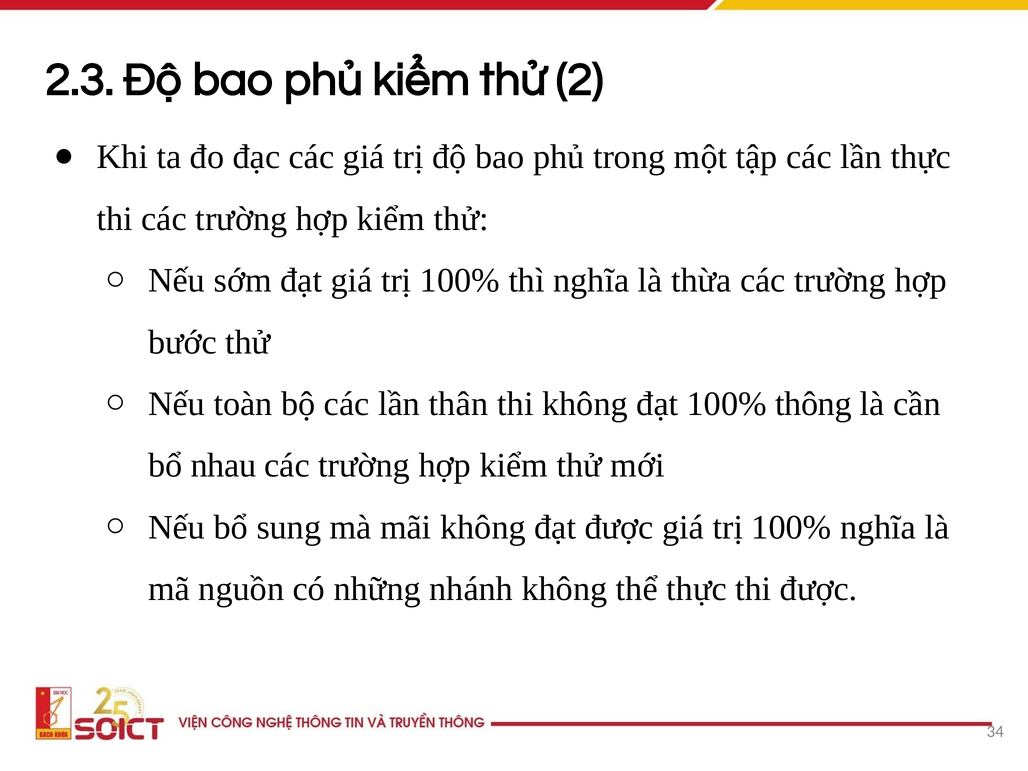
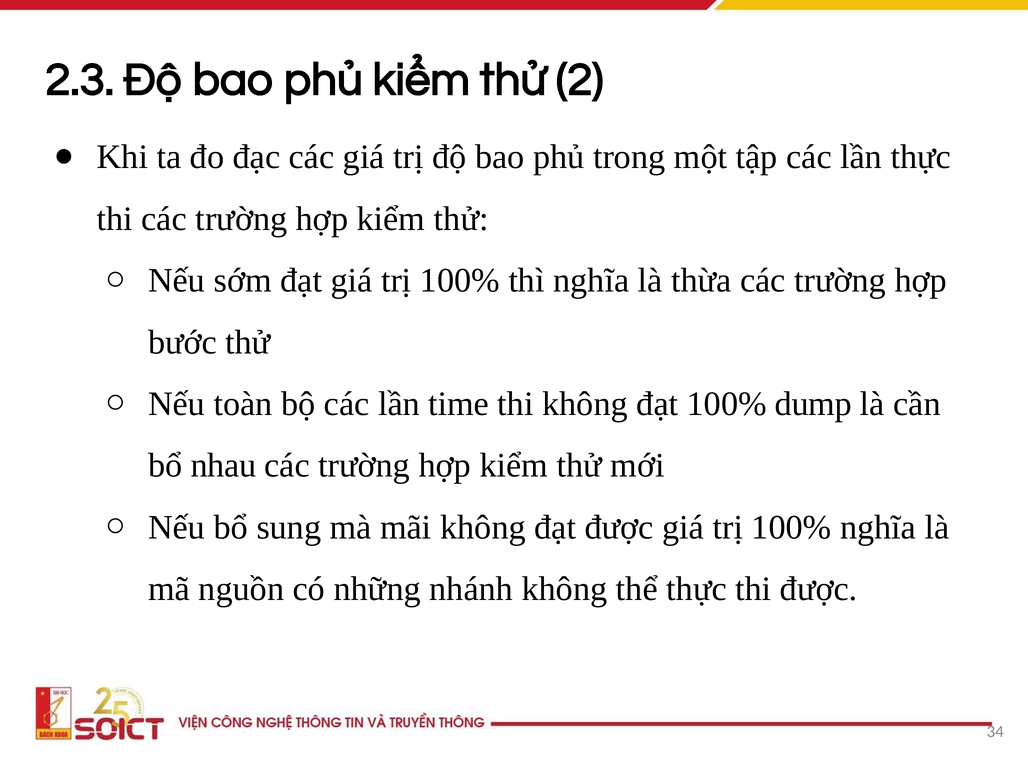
thân: thân -> time (459, 404)
thông: thông -> dump (813, 404)
